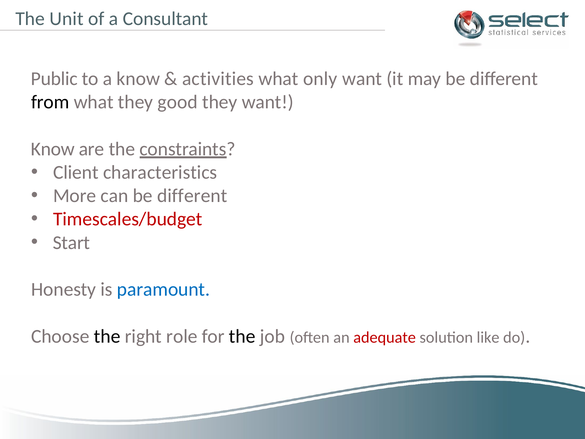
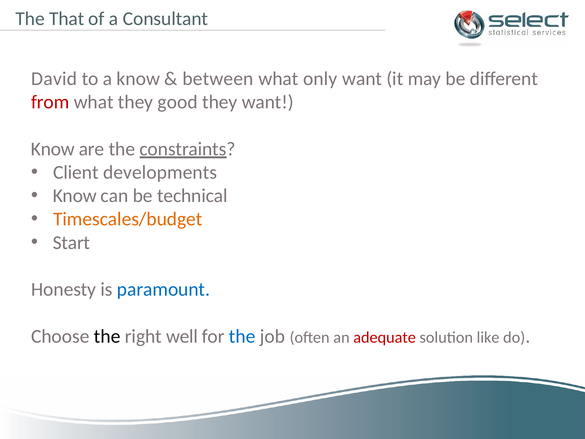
Unit: Unit -> That (67, 19)
Public: Public -> David (54, 79)
activities: activities -> between (218, 79)
from colour: black -> red (50, 102)
characteristics: characteristics -> developments (160, 172)
More: More -> Know (75, 196)
can be different: different -> technical (192, 196)
Timescales/budget colour: red -> orange (128, 219)
role: role -> well (182, 336)
the colour: black -> blue (242, 336)
